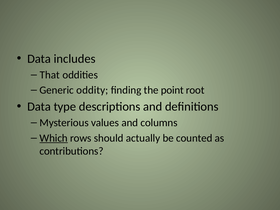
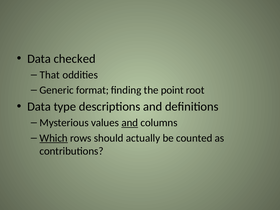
includes: includes -> checked (75, 59)
oddity: oddity -> format (92, 90)
and underline: none -> present (130, 123)
